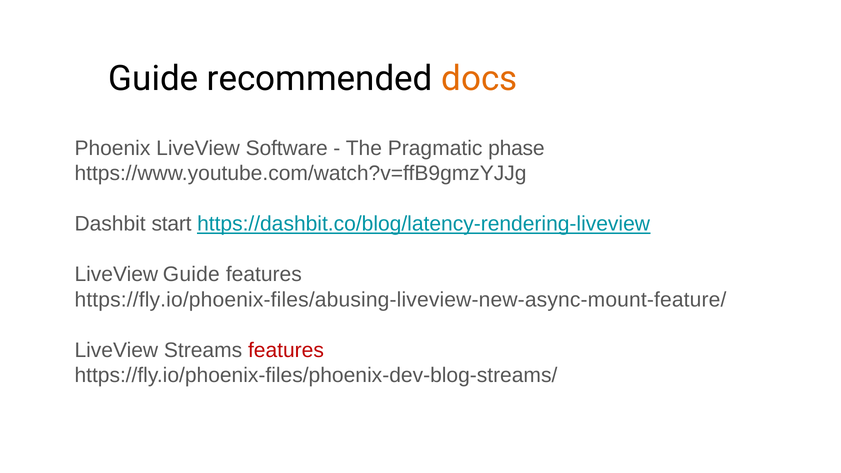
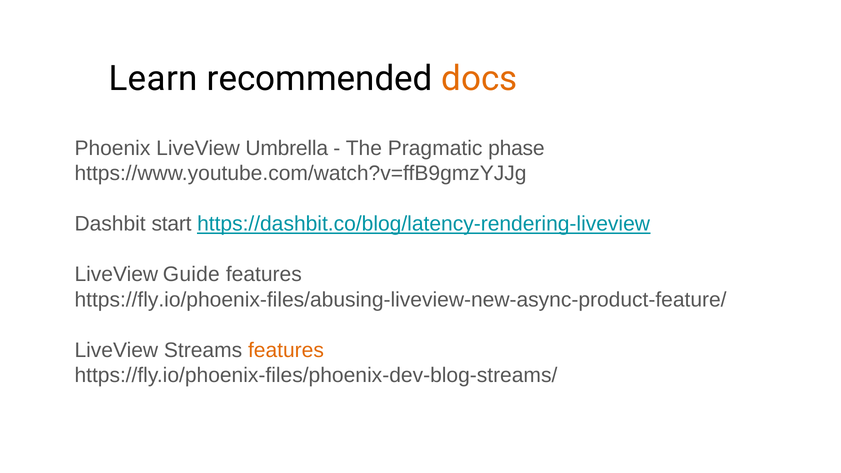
Guide: Guide -> Learn (153, 79)
Software: Software -> Umbrella (287, 148)
https://fly.io/phoenix-files/abusing-liveview-new-async-mount-feature/: https://fly.io/phoenix-files/abusing-liveview-new-async-mount-feature/ -> https://fly.io/phoenix-files/abusing-liveview-new-async-product-feature/ (401, 300)
features colour: red -> orange (286, 350)
